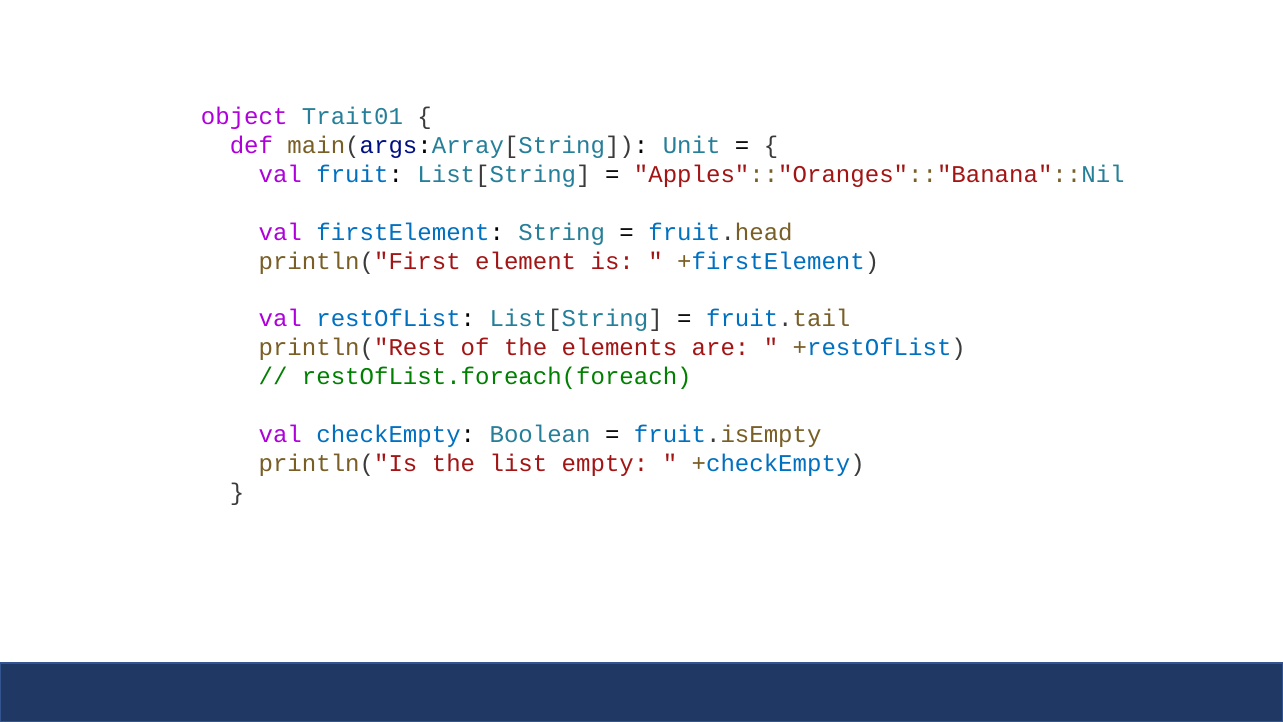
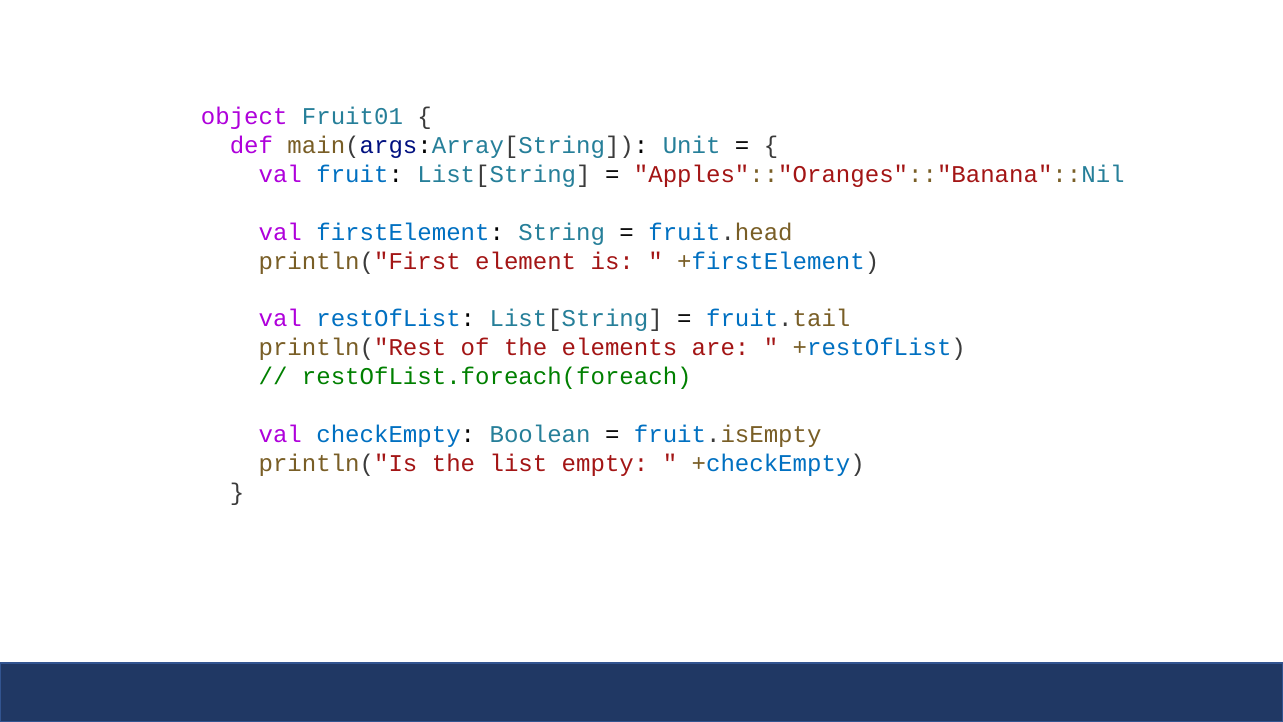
Trait01: Trait01 -> Fruit01 (352, 117)
